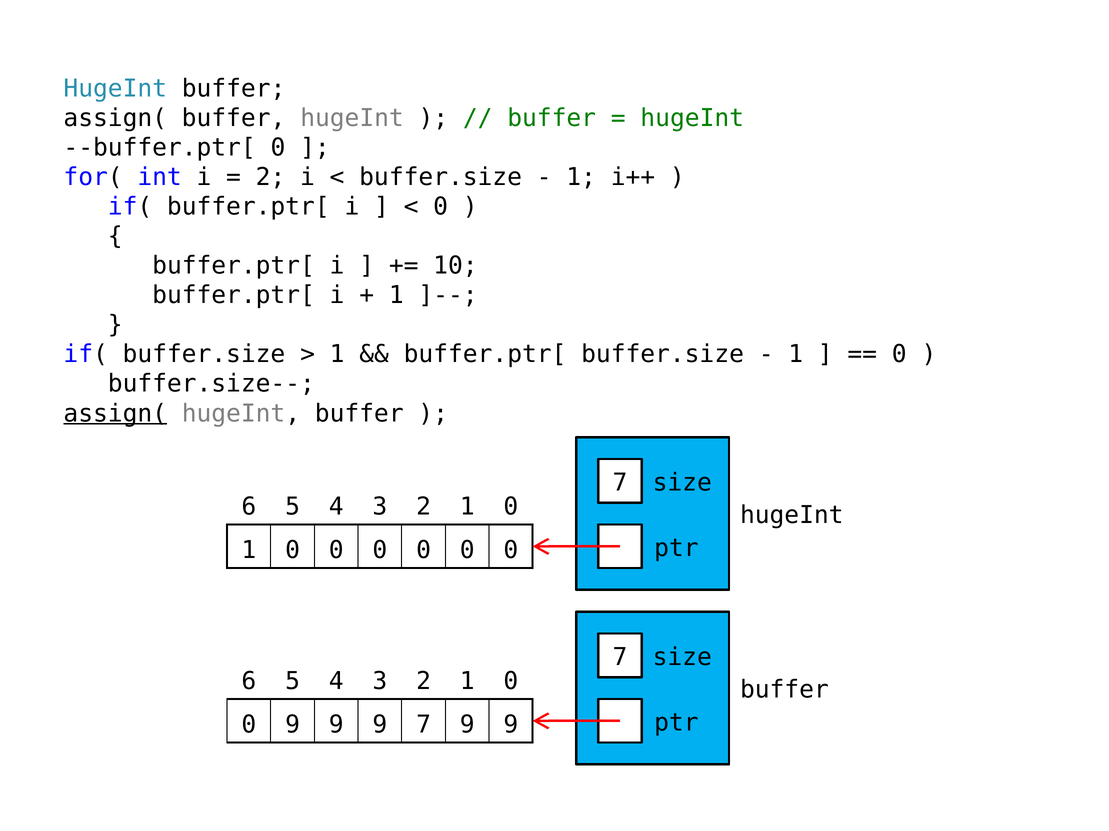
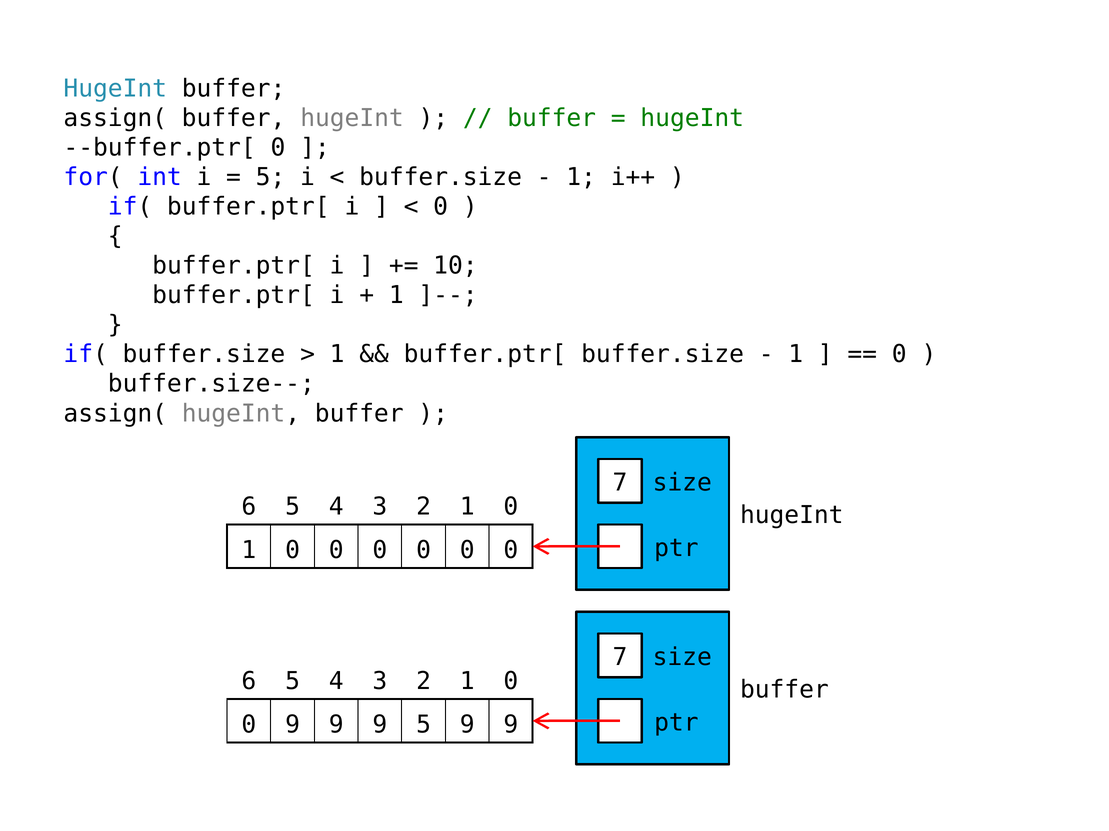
2: 2 -> 5 (270, 177)
assign( underline: present -> none (115, 414)
9 9 9 7: 7 -> 5 (424, 725)
